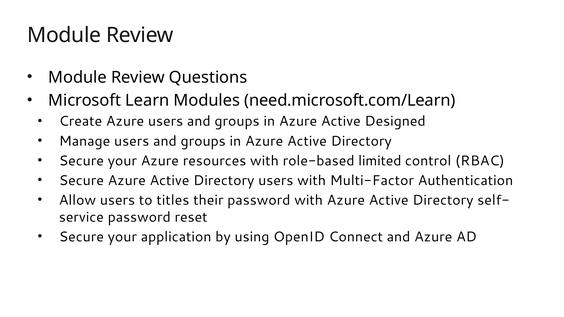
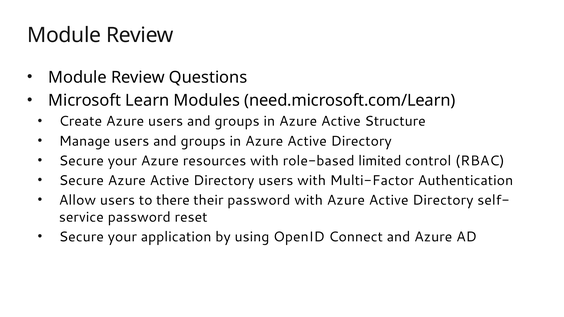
Designed: Designed -> Structure (395, 121)
titles: titles -> there (173, 200)
